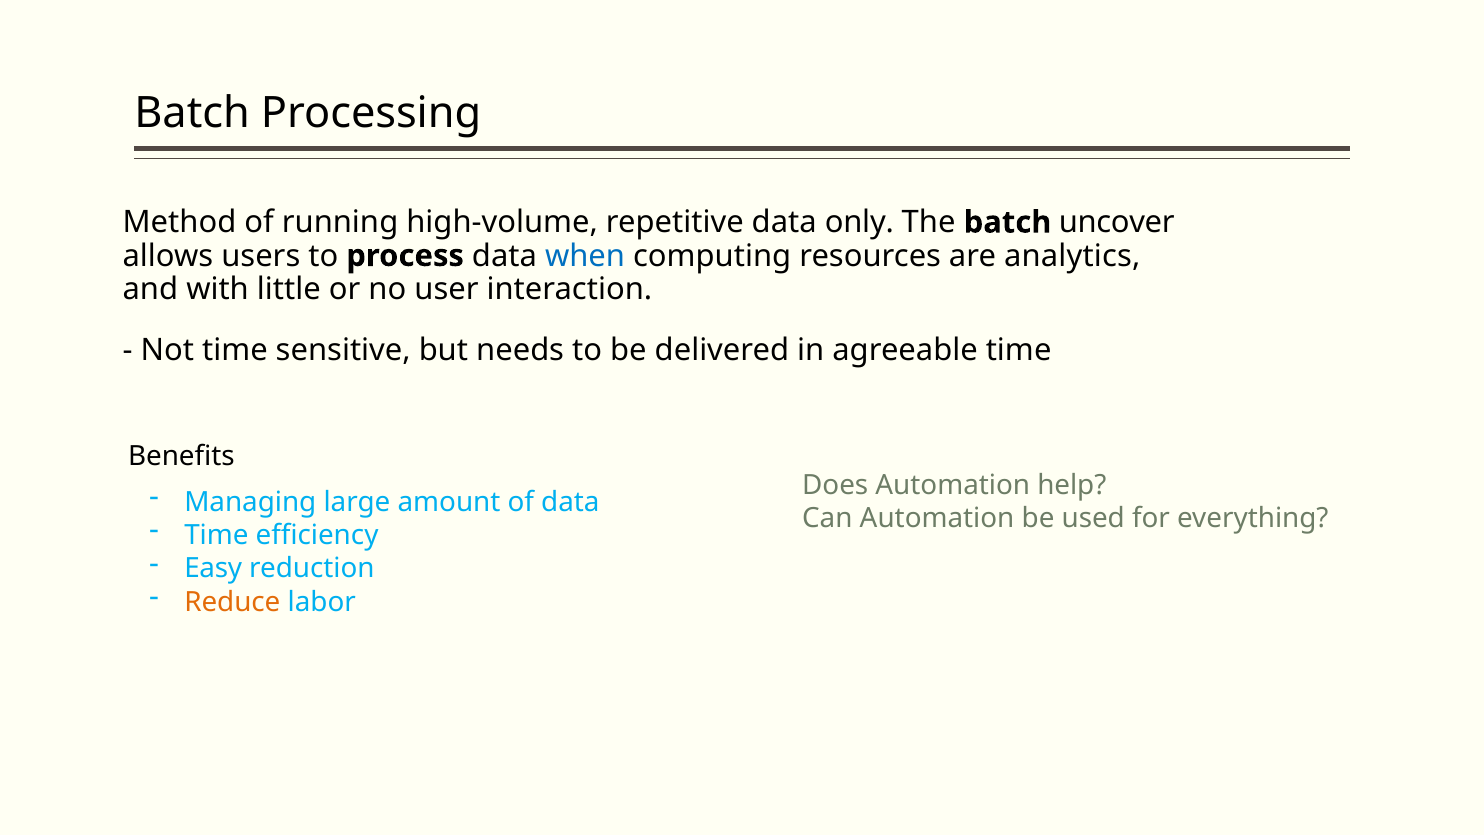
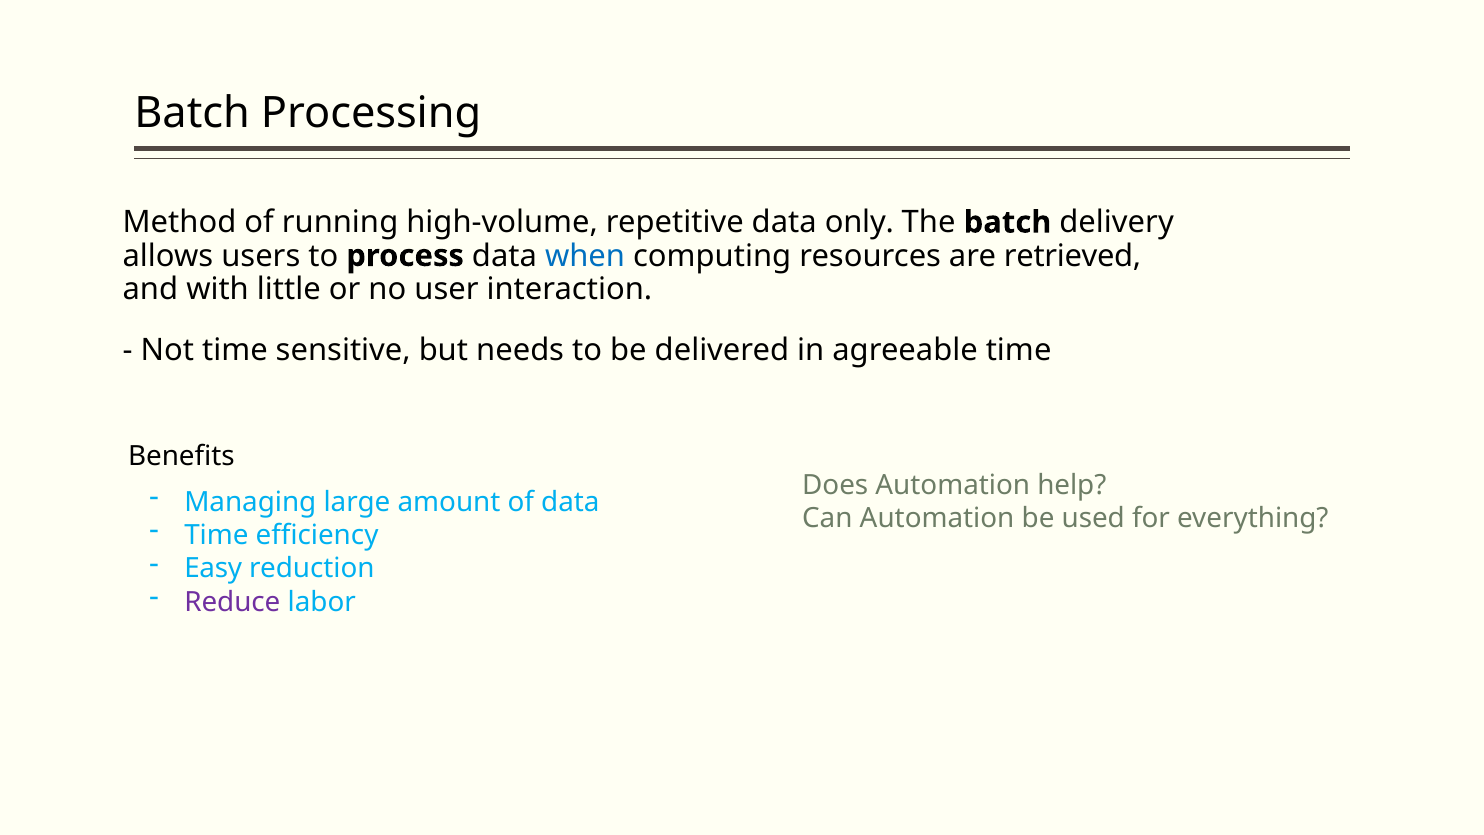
uncover: uncover -> delivery (1117, 222)
analytics: analytics -> retrieved (1073, 256)
Reduce colour: orange -> purple (232, 602)
